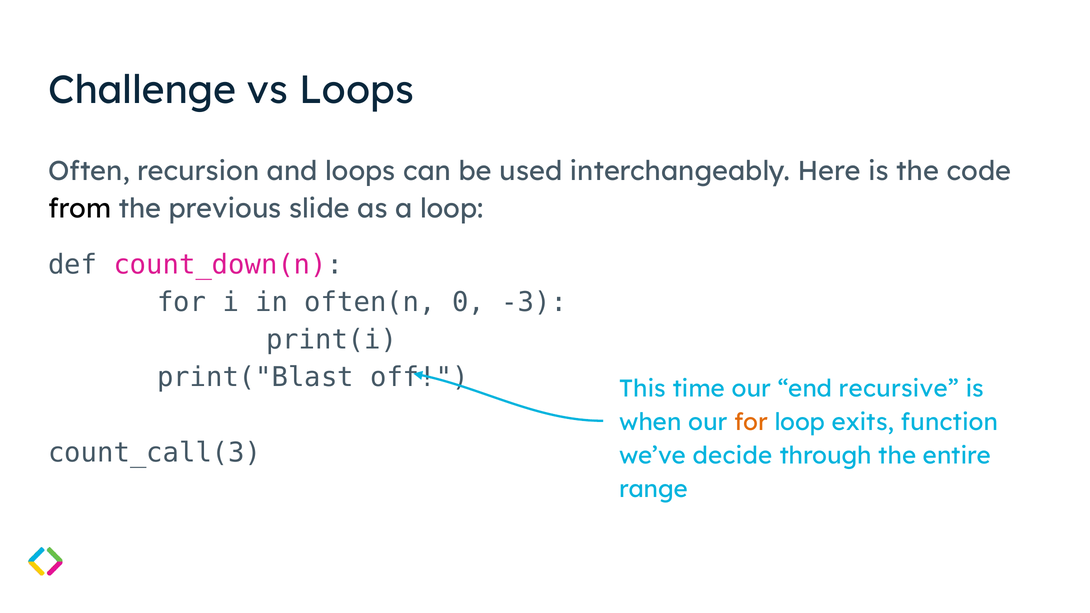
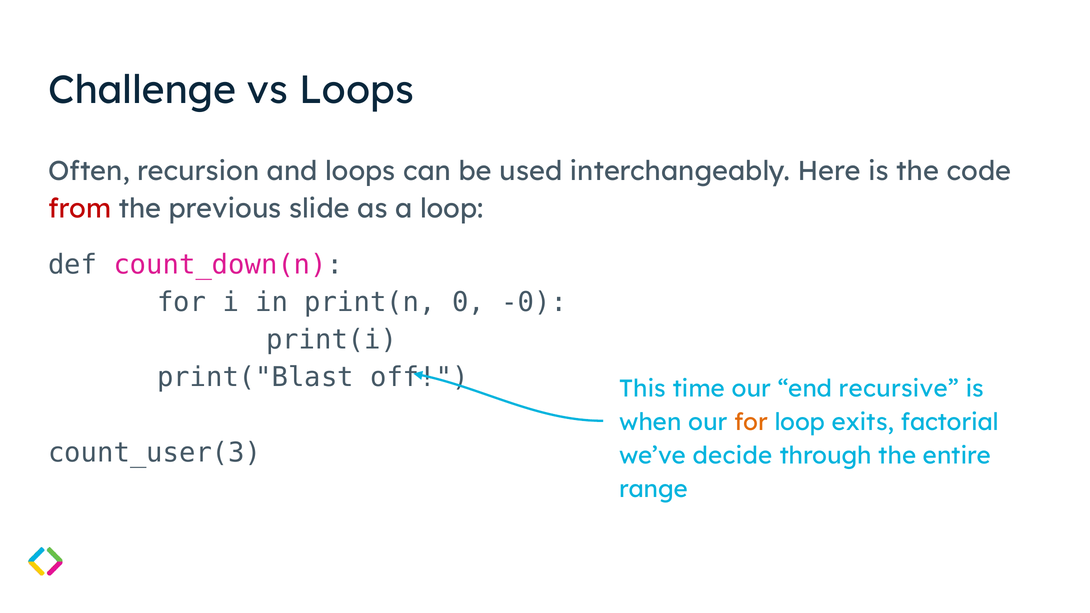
from colour: black -> red (80, 209)
often(n: often(n -> print(n (370, 302)
-3: -3 -> -0 (534, 302)
function: function -> factorial (950, 422)
count_call(3: count_call(3 -> count_user(3 (155, 453)
